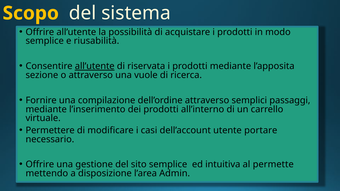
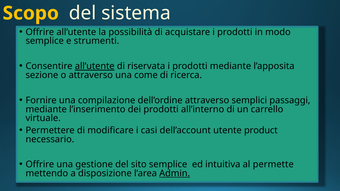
riusabilità: riusabilità -> strumenti (97, 41)
vuole: vuole -> come (146, 75)
portare: portare -> product (261, 130)
Admin underline: none -> present (175, 174)
